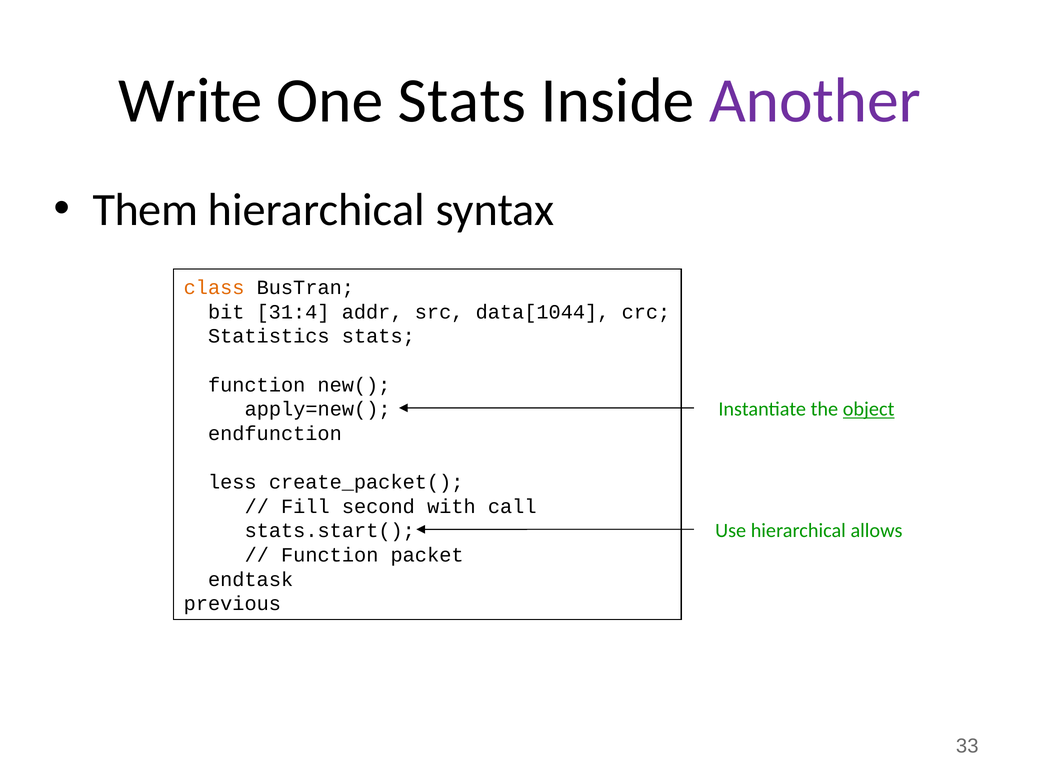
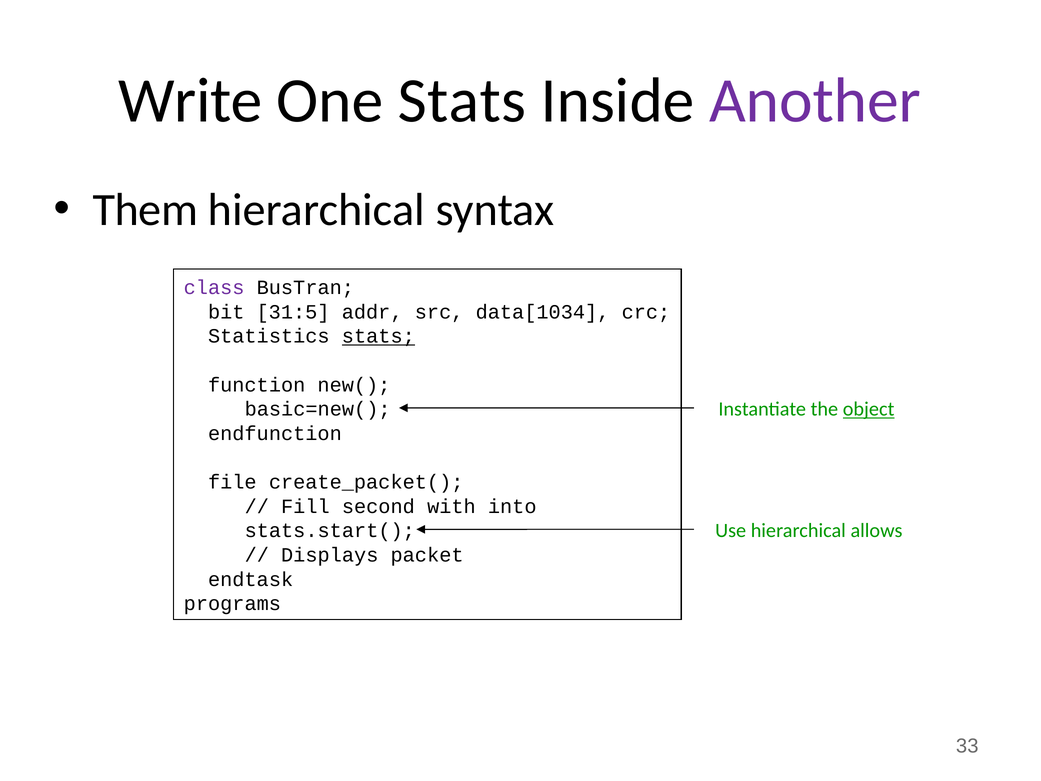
class colour: orange -> purple (214, 288)
31:4: 31:4 -> 31:5 (293, 312)
data[1044: data[1044 -> data[1034 (543, 312)
stats underline: none -> present (378, 336)
apply=new(: apply=new( -> basic=new( (318, 409)
less: less -> file (232, 482)
call: call -> into (512, 506)
Function: Function -> Displays (330, 555)
previous: previous -> programs (232, 604)
